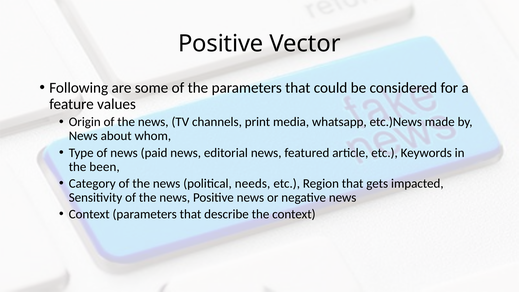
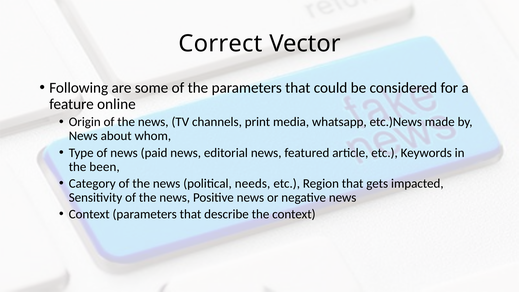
Positive: Positive -> Correct (220, 44)
values: values -> online (116, 104)
